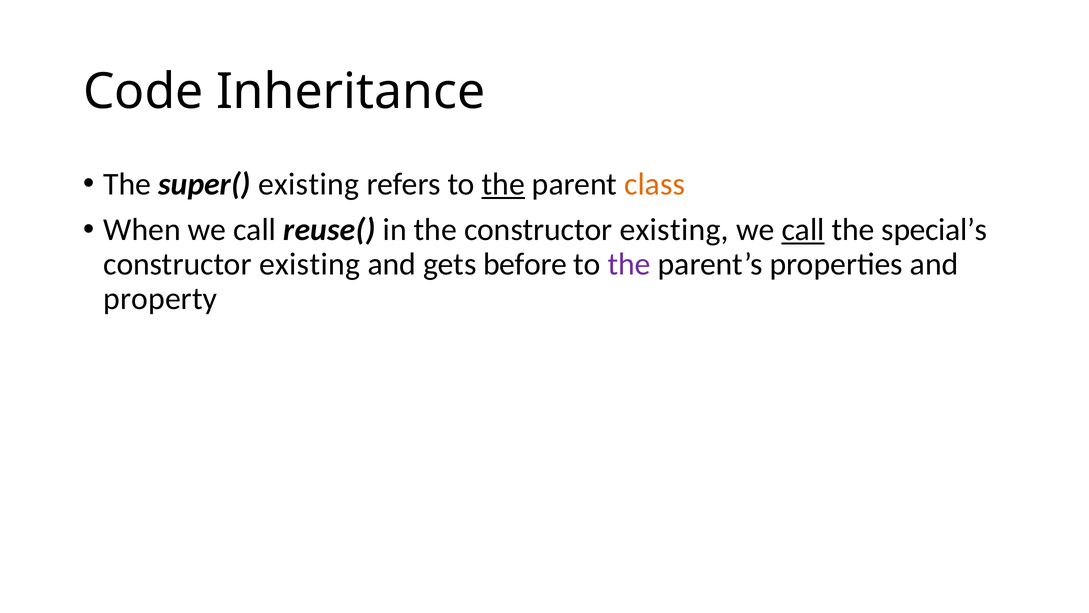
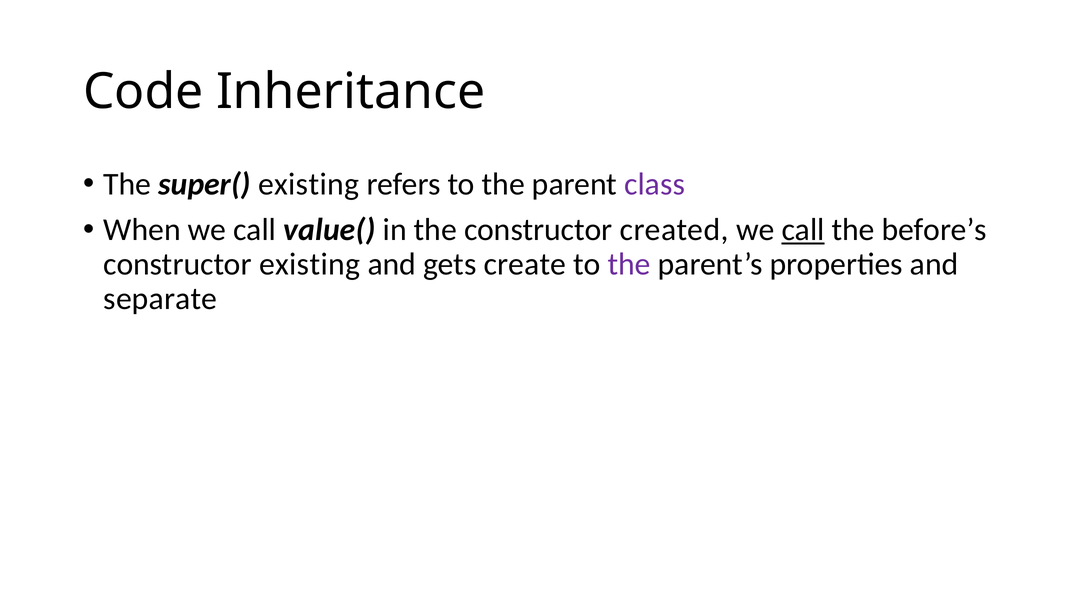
the underline: present -> none (503, 184)
class colour: orange -> purple (655, 184)
reuse(: reuse( -> value( (329, 230)
the constructor existing: existing -> created (674, 230)
special’s: special’s -> before’s (934, 230)
before: before -> create (525, 264)
property: property -> separate (160, 298)
